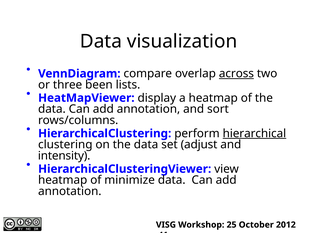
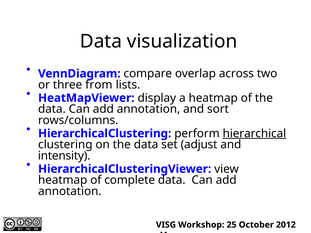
across underline: present -> none (236, 74)
been: been -> from (99, 85)
minimize: minimize -> complete (130, 180)
